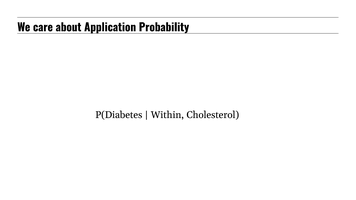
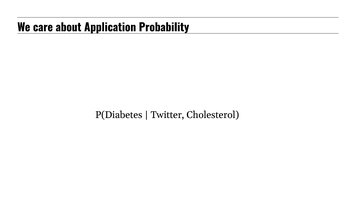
Within: Within -> Twitter (167, 115)
